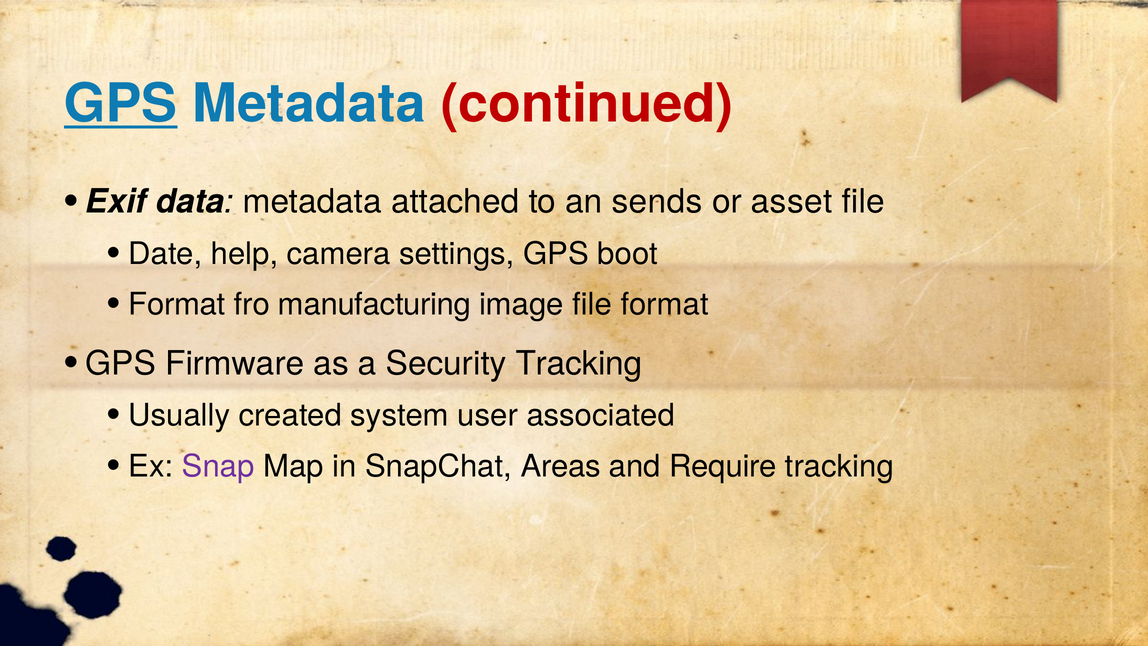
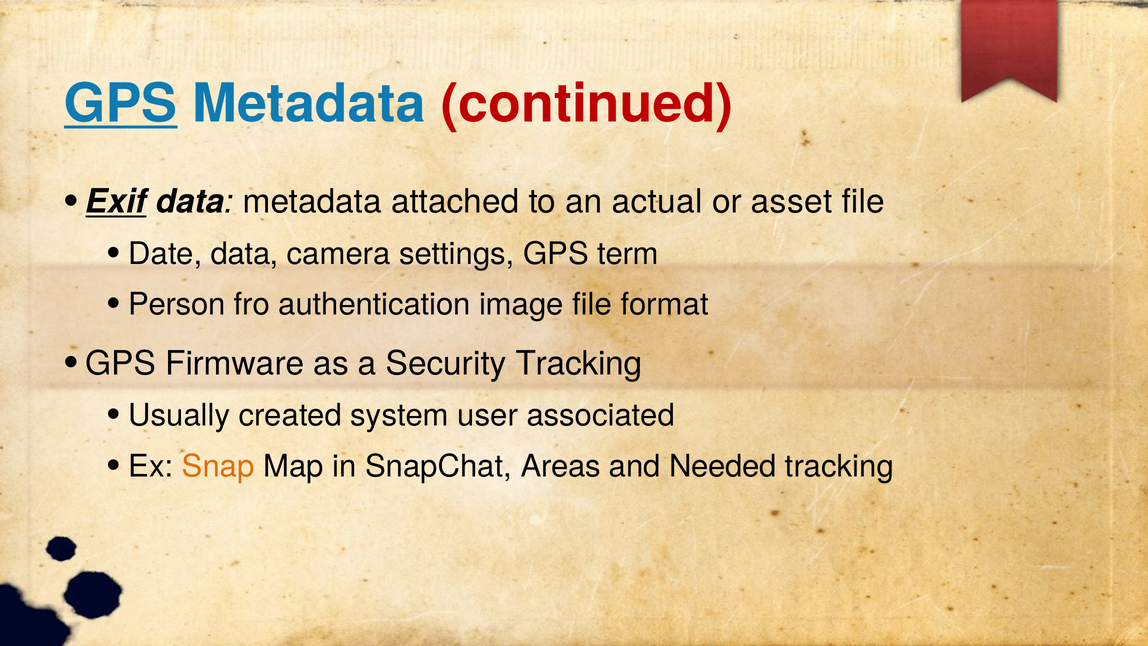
Exif underline: none -> present (116, 202)
sends: sends -> actual (657, 202)
Date help: help -> data (245, 254)
boot: boot -> term (628, 254)
Format: Format -> Person (177, 305)
manufacturing: manufacturing -> authentication (375, 305)
Snap colour: purple -> orange (218, 466)
Require: Require -> Needed (723, 466)
